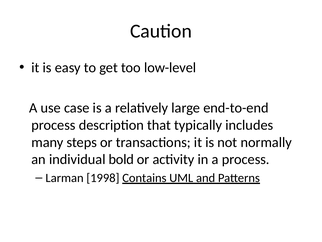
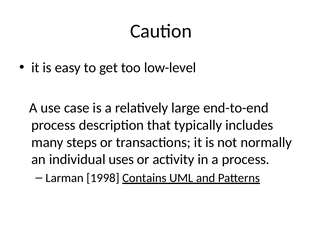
bold: bold -> uses (121, 159)
